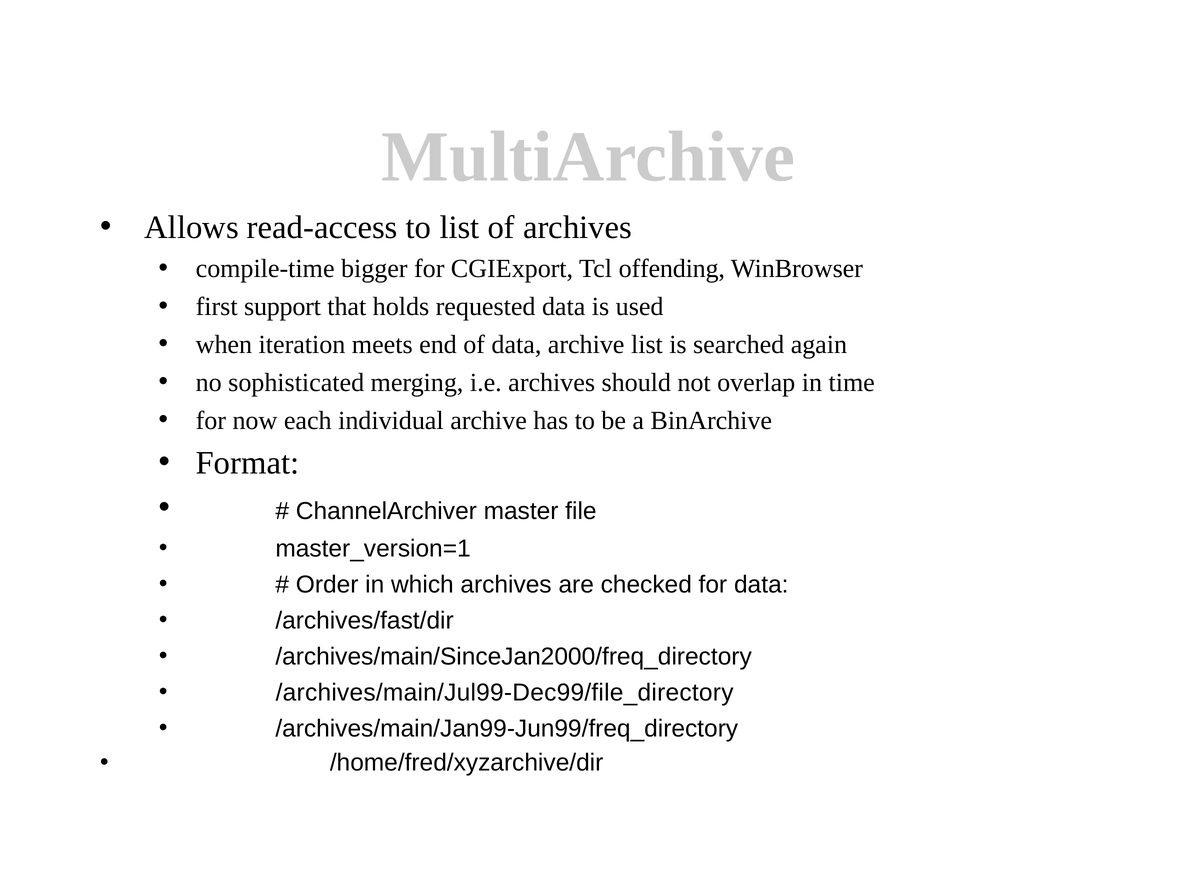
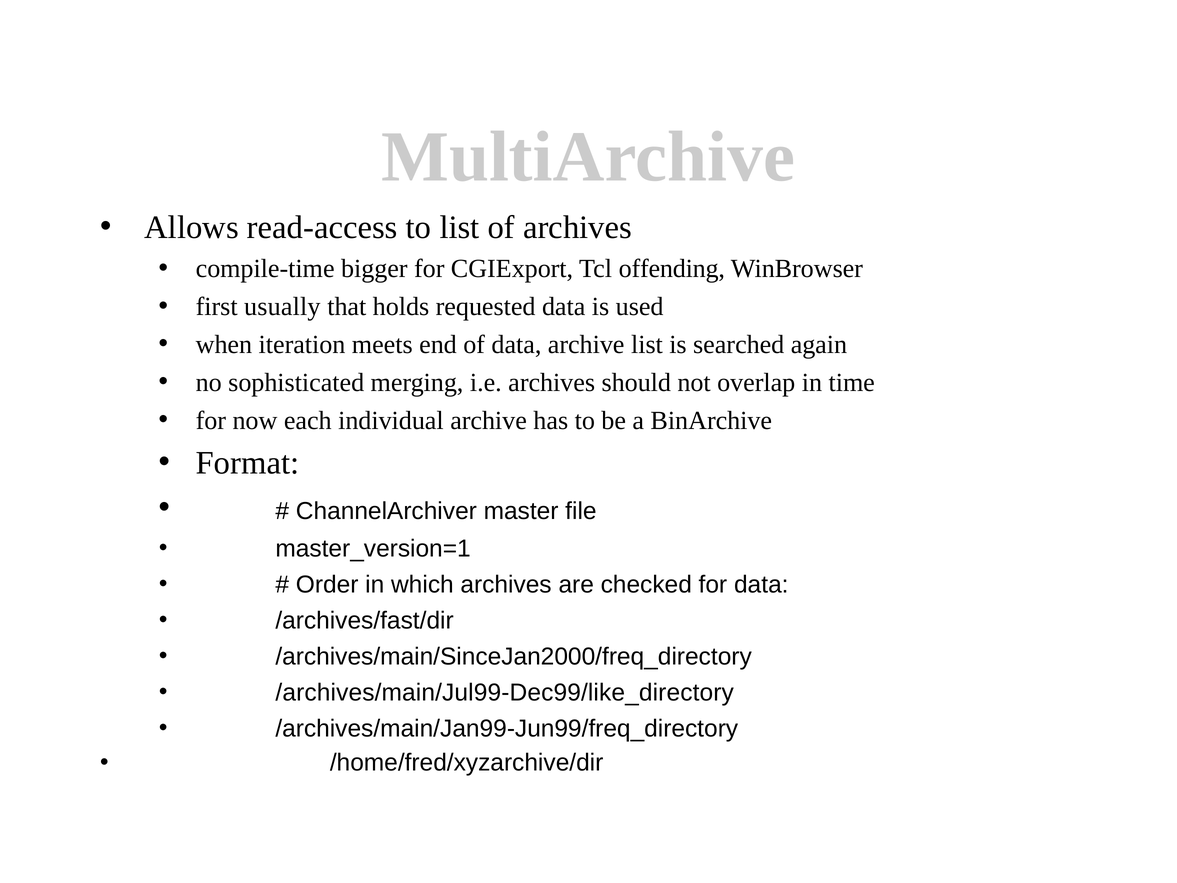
support: support -> usually (282, 307)
/archives/main/Jul99-Dec99/file_directory: /archives/main/Jul99-Dec99/file_directory -> /archives/main/Jul99-Dec99/like_directory (505, 693)
